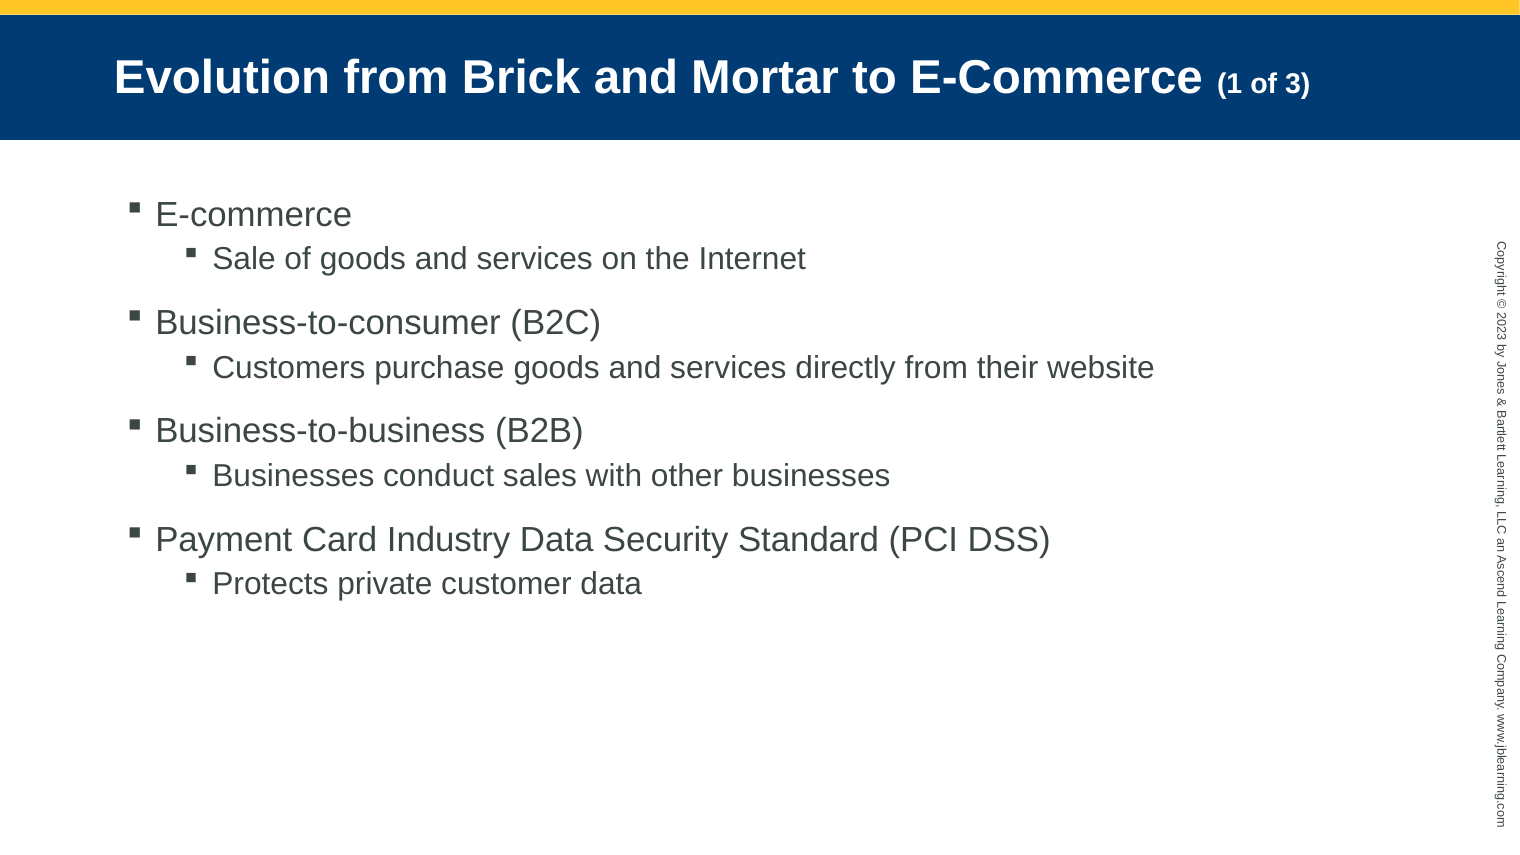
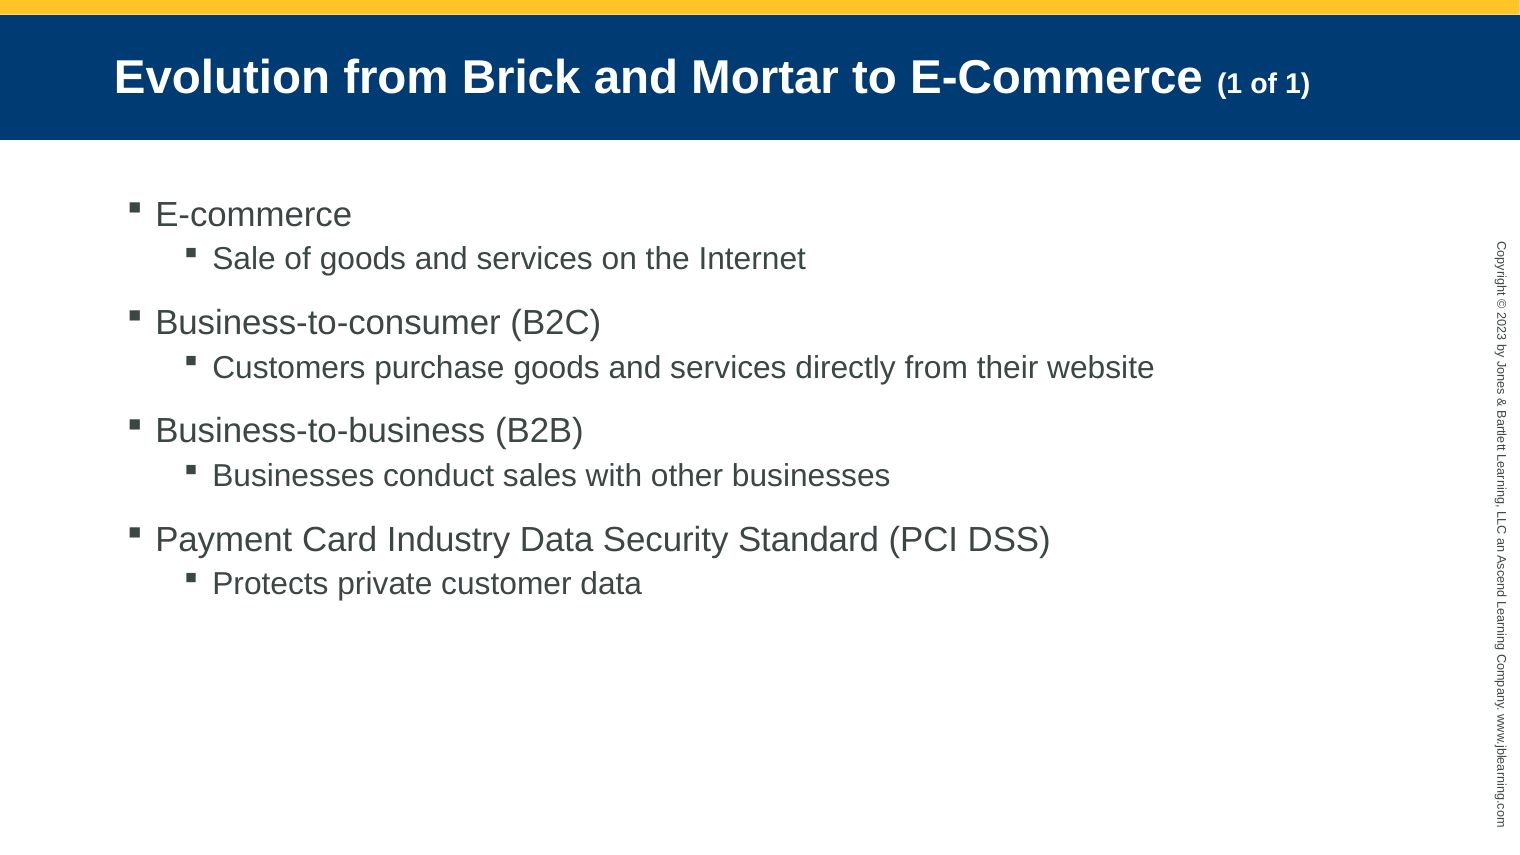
of 3: 3 -> 1 (1298, 84)
